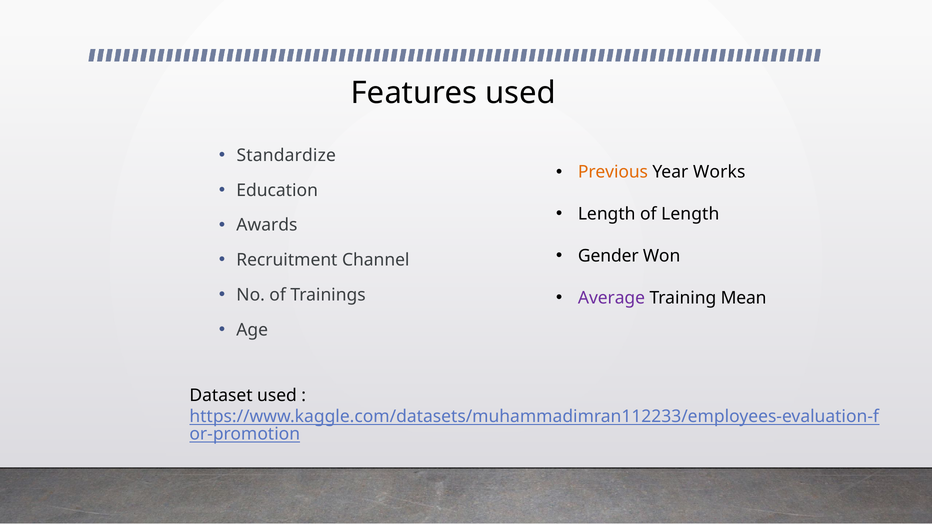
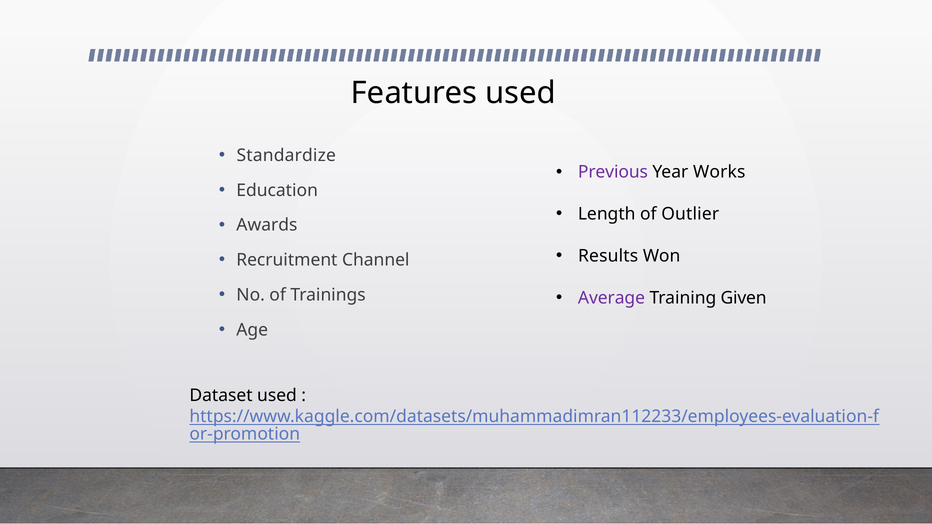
Previous colour: orange -> purple (613, 172)
of Length: Length -> Outlier (690, 214)
Gender: Gender -> Results (608, 256)
Mean: Mean -> Given (744, 298)
